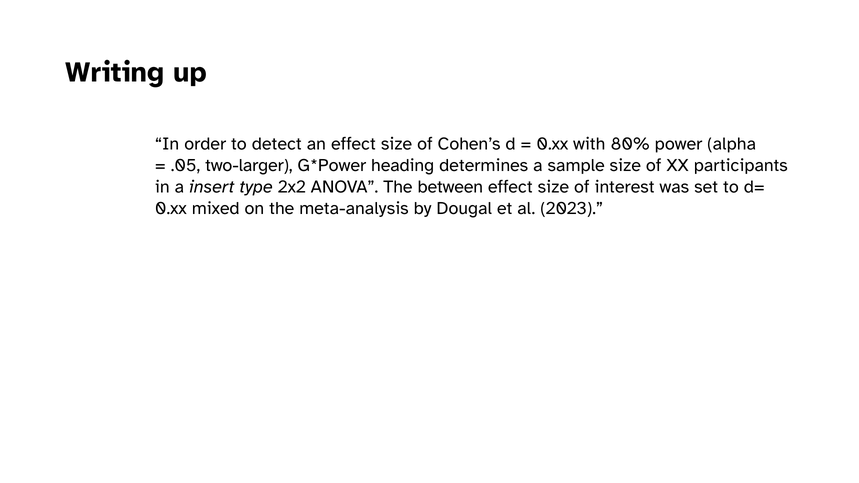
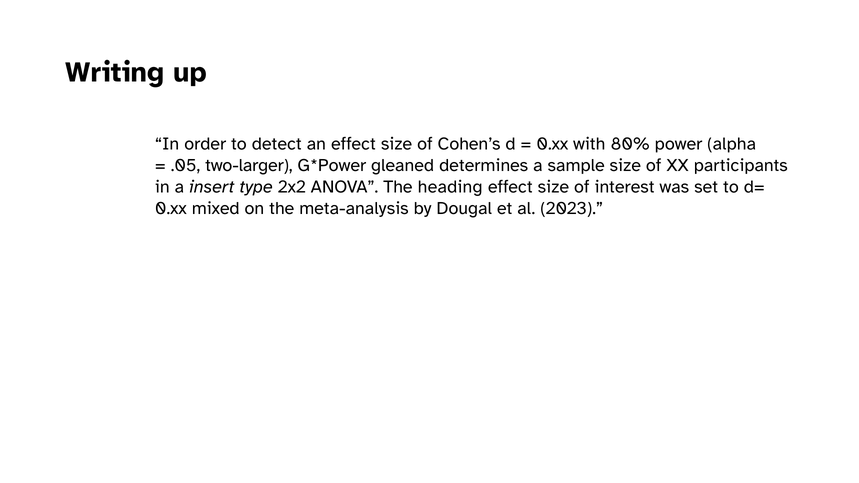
heading: heading -> gleaned (403, 165)
between: between -> heading (450, 187)
